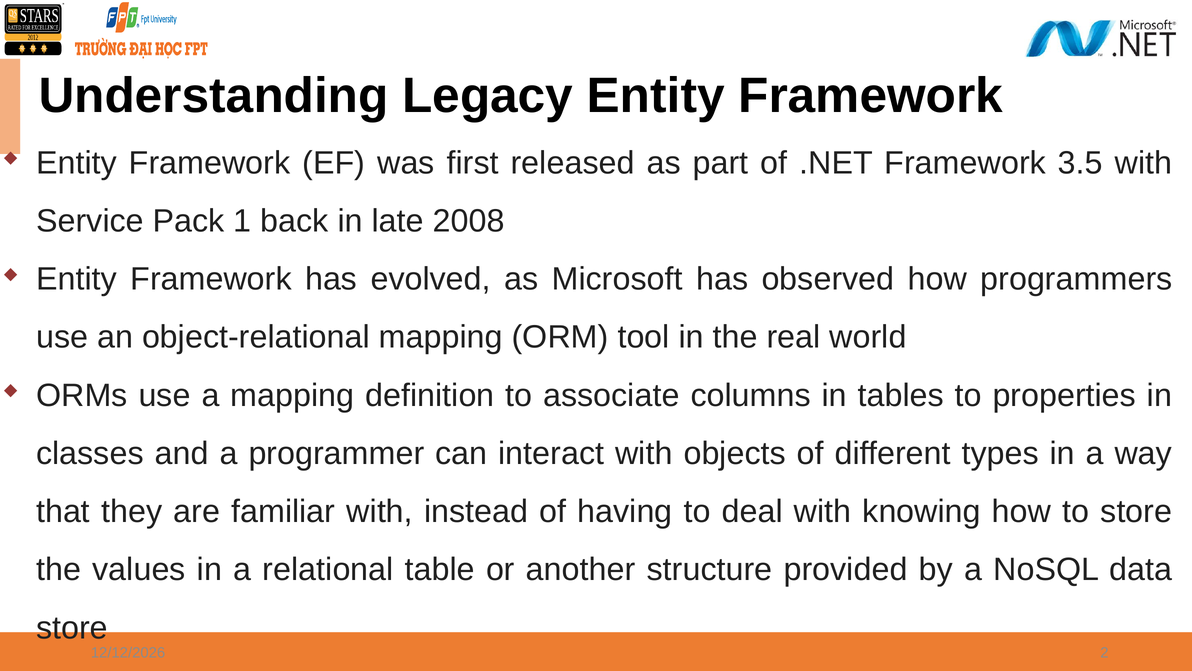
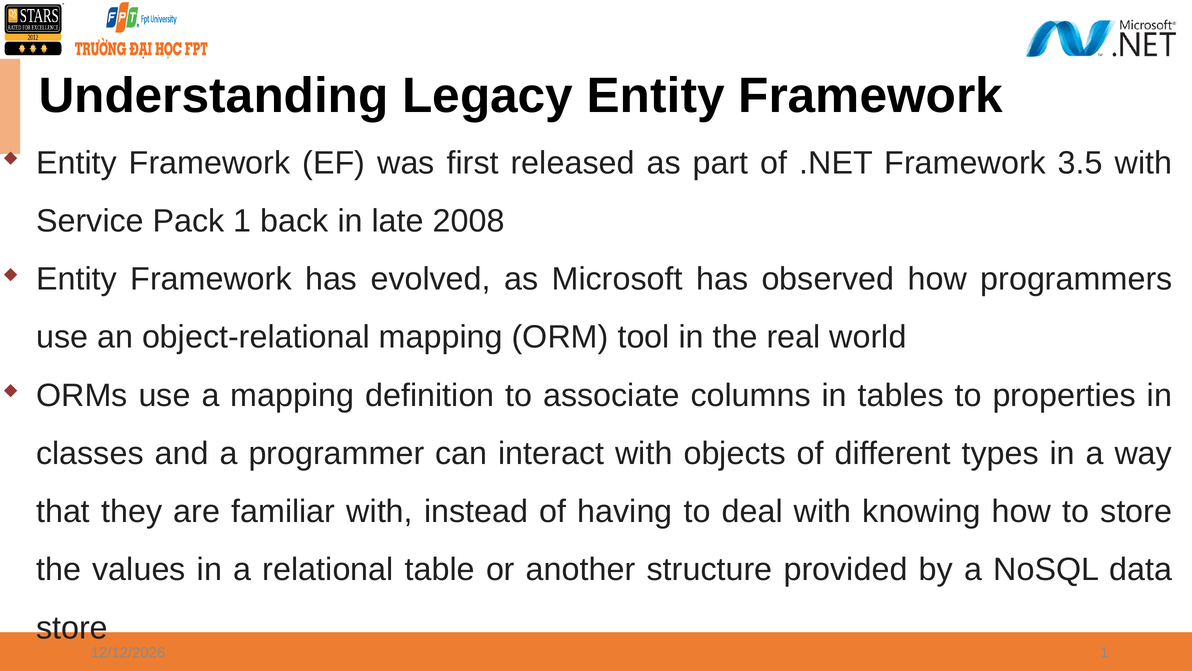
2: 2 -> 1 (1104, 652)
